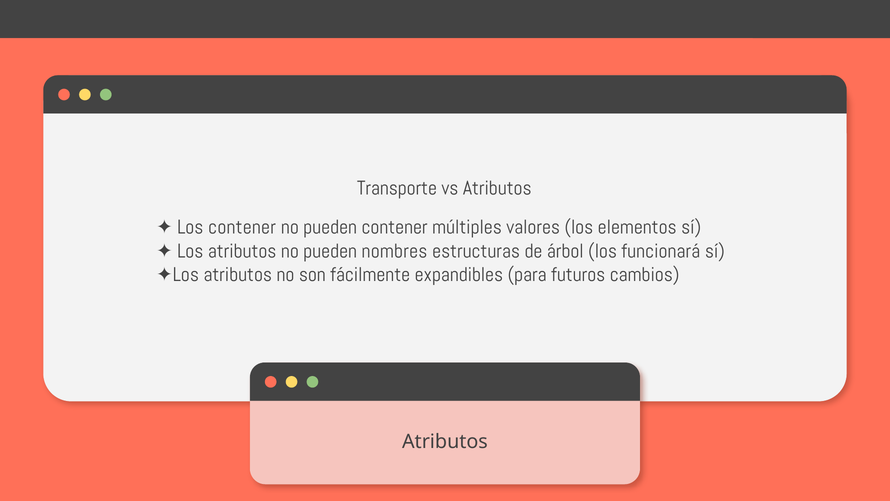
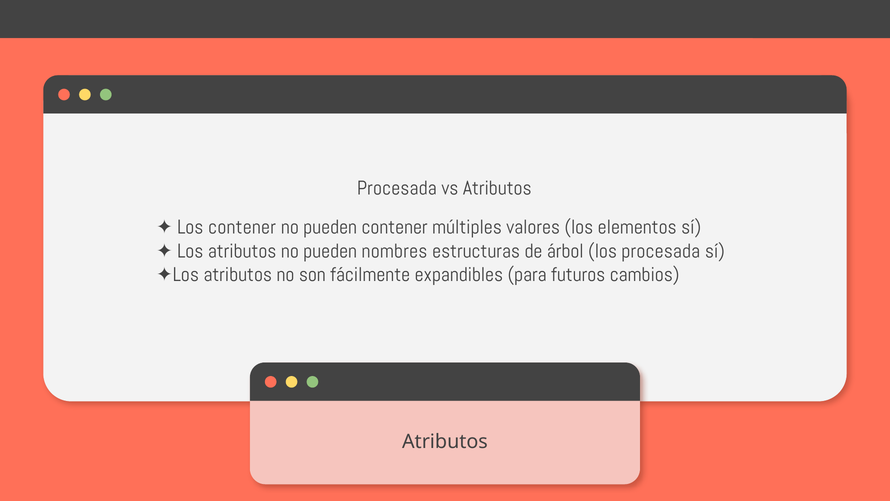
Transporte: Transporte -> Procesada (397, 188)
los funcionará: funcionará -> procesada (661, 251)
